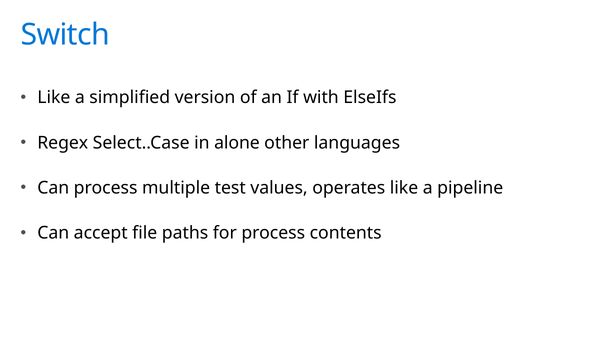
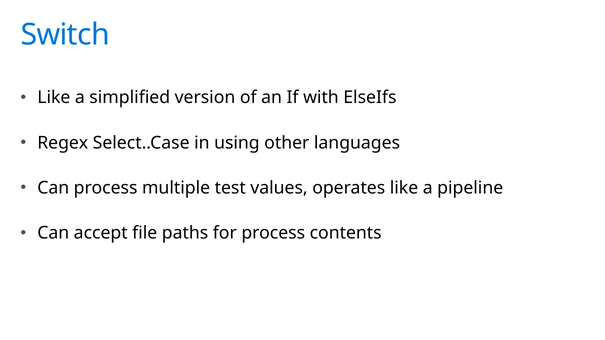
alone: alone -> using (237, 143)
